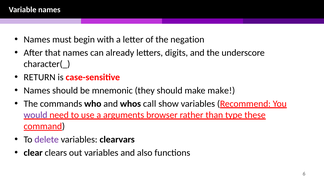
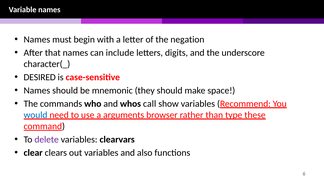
already: already -> include (120, 53)
RETURN: RETURN -> DESIRED (40, 77)
make make: make -> space (221, 91)
would colour: purple -> blue (36, 115)
